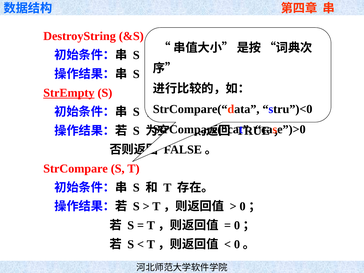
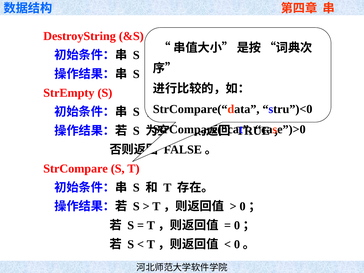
StrEmpty underline: present -> none (69, 93)
